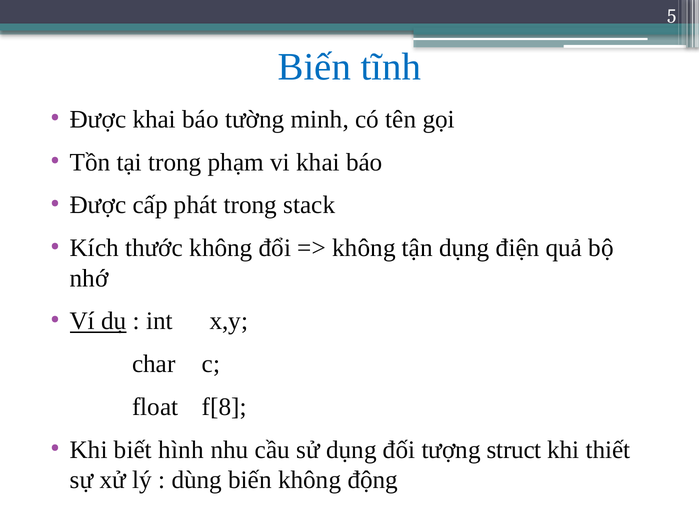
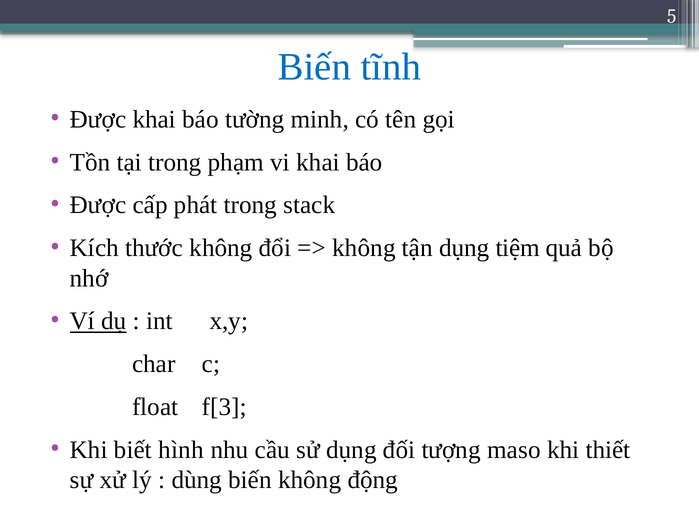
điện: điện -> tiệm (518, 248)
f[8: f[8 -> f[3 (224, 407)
struct: struct -> maso (514, 450)
